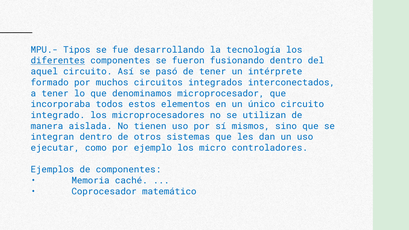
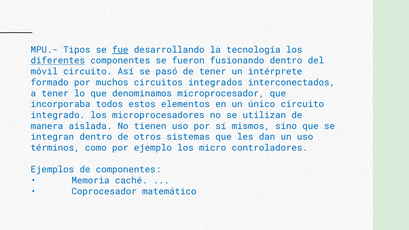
fue underline: none -> present (120, 50)
aquel: aquel -> móvil (44, 72)
ejecutar: ejecutar -> términos (55, 148)
